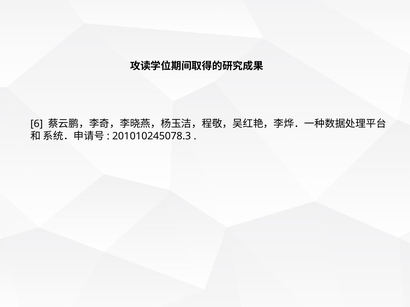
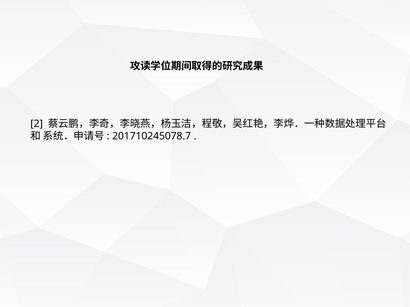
6: 6 -> 2 (37, 124)
201010245078.3: 201010245078.3 -> 201710245078.7 (152, 136)
